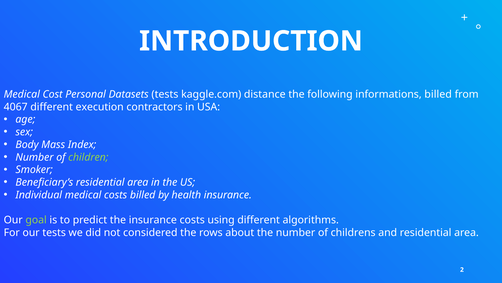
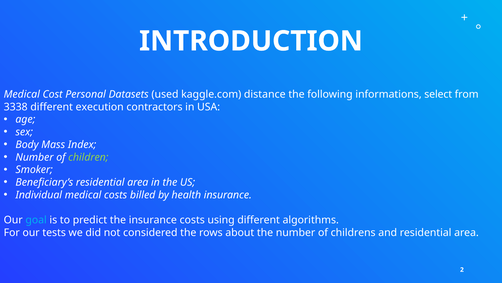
Datasets tests: tests -> used (165, 94)
informations billed: billed -> select (438, 94)
4067: 4067 -> 3338 (16, 107)
goal colour: light green -> light blue (36, 220)
